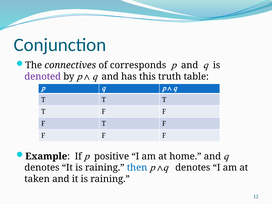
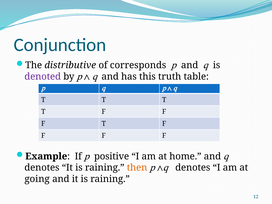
connectives: connectives -> distributive (70, 65)
then colour: blue -> orange (137, 168)
taken: taken -> going (37, 179)
